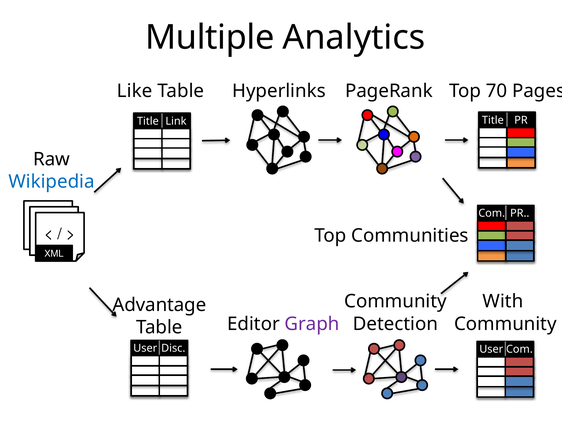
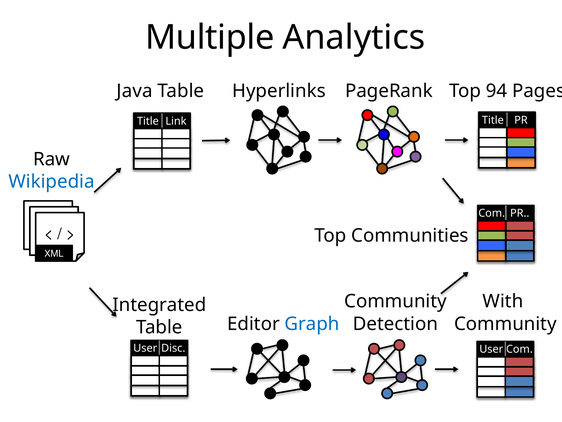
Like: Like -> Java (135, 91)
70: 70 -> 94 (497, 91)
Advantage: Advantage -> Integrated (159, 305)
Graph colour: purple -> blue (312, 324)
